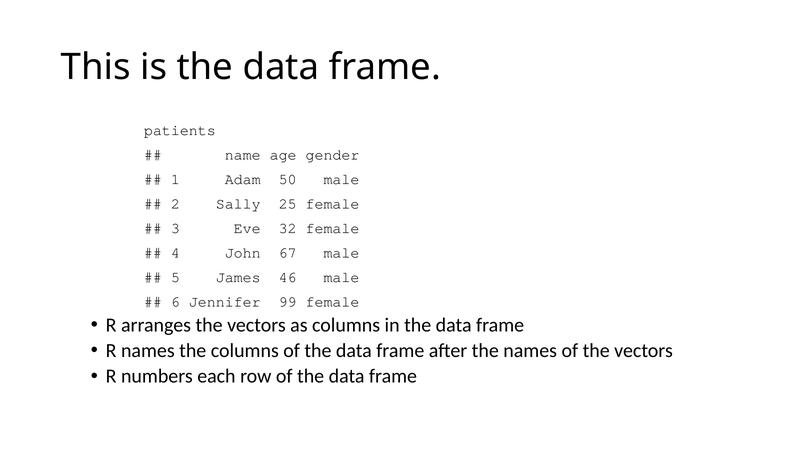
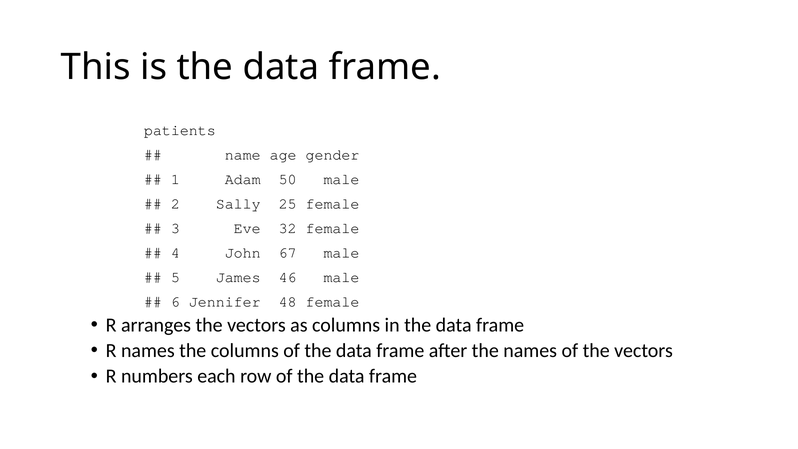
99: 99 -> 48 (288, 302)
